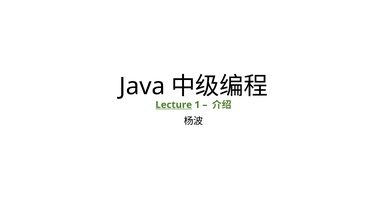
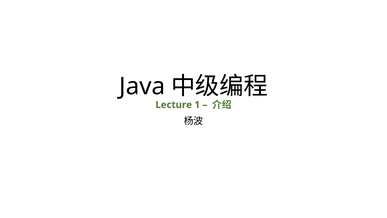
Lecture underline: present -> none (174, 105)
